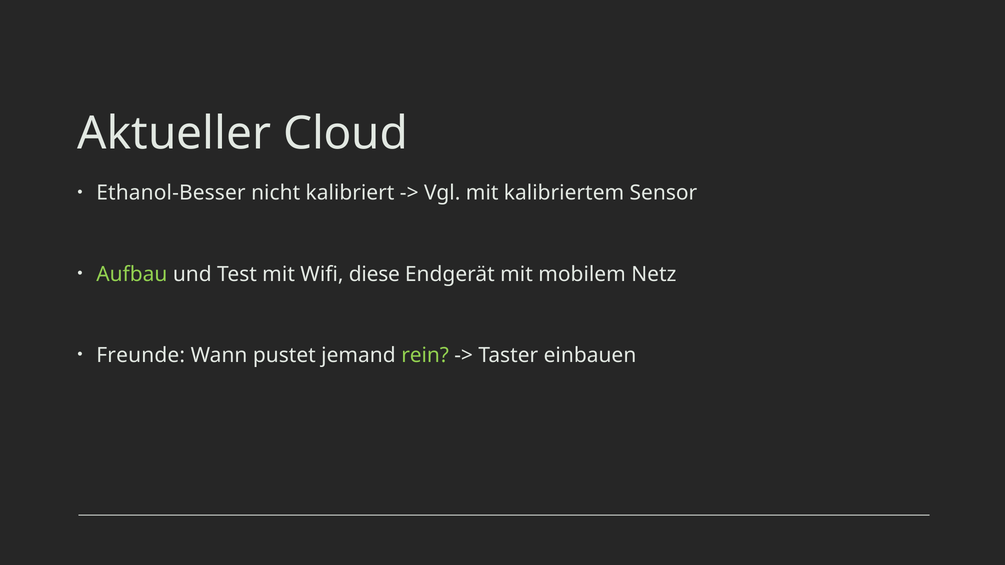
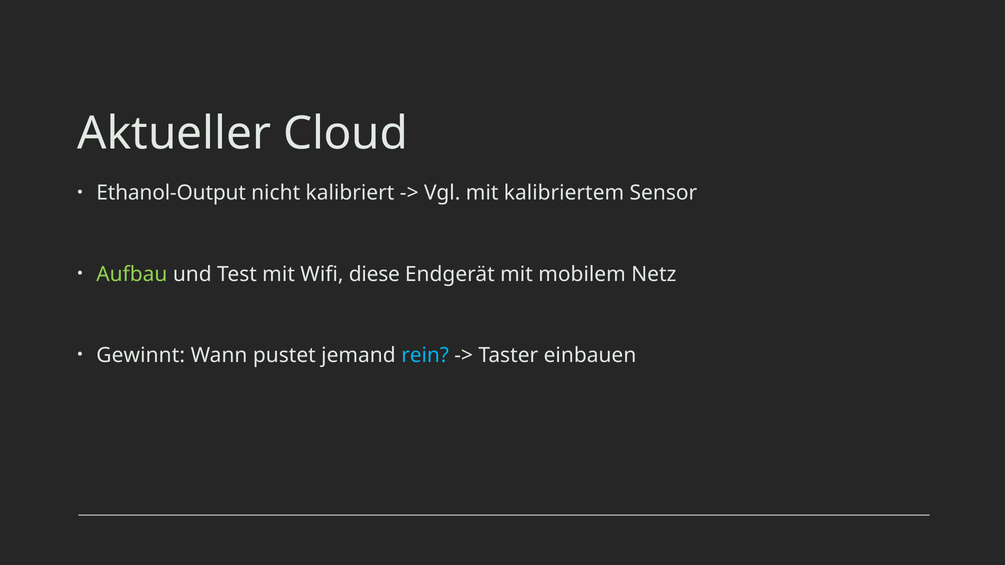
Ethanol-Besser: Ethanol-Besser -> Ethanol-Output (171, 193)
Freunde: Freunde -> Gewinnt (141, 356)
rein colour: light green -> light blue (425, 356)
